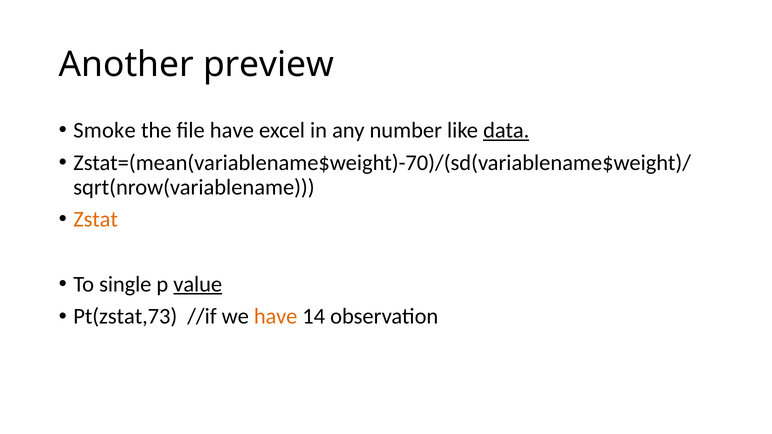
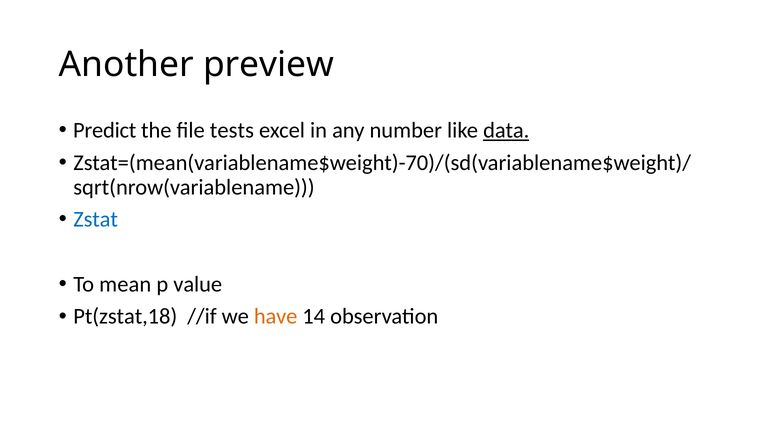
Smoke: Smoke -> Predict (105, 131)
file have: have -> tests (232, 131)
Zstat colour: orange -> blue (96, 220)
single: single -> mean (125, 284)
value underline: present -> none (198, 284)
Pt(zstat,73: Pt(zstat,73 -> Pt(zstat,18 (125, 317)
